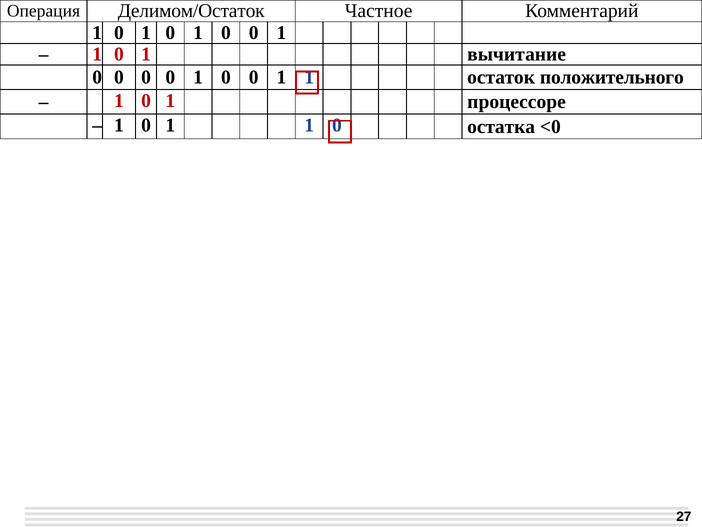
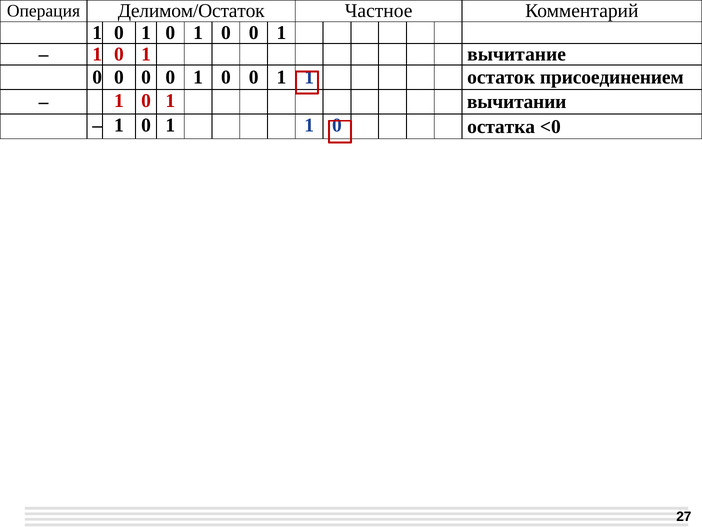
положительного: положительного -> присоединением (612, 77)
процессоре: процессоре -> вычитании (517, 102)
